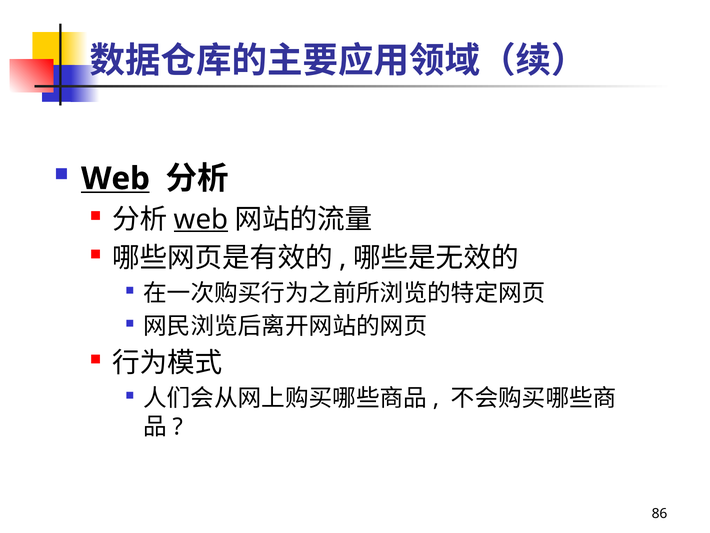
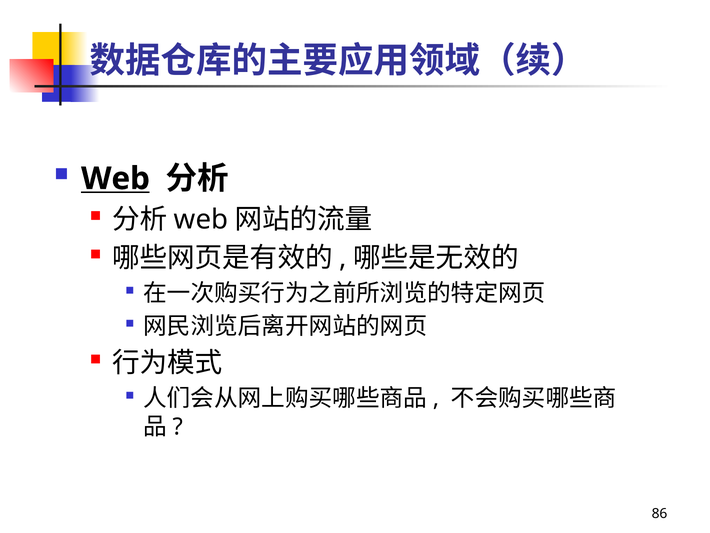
web underline: present -> none (201, 219)
